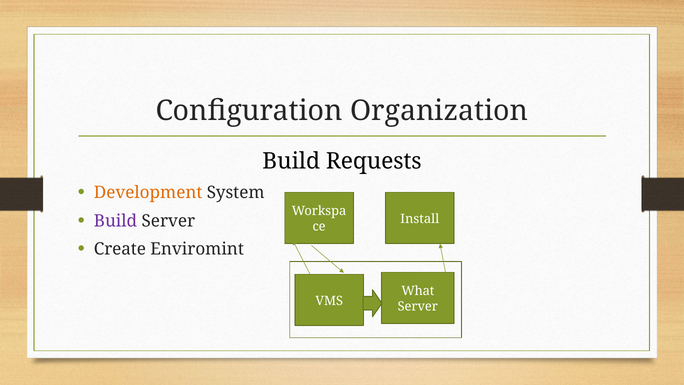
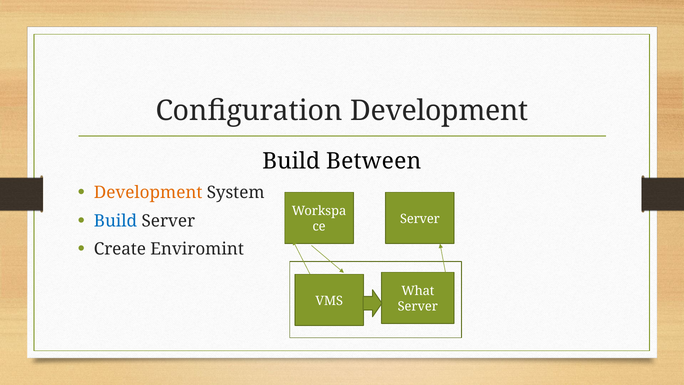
Configuration Organization: Organization -> Development (439, 111)
Requests: Requests -> Between (374, 161)
Build colour: purple -> blue (115, 221)
Install: Install -> Server (420, 219)
